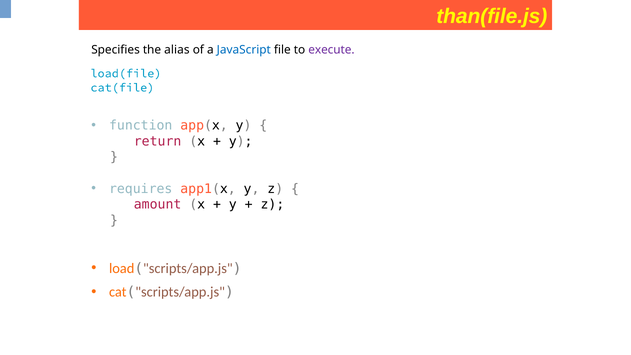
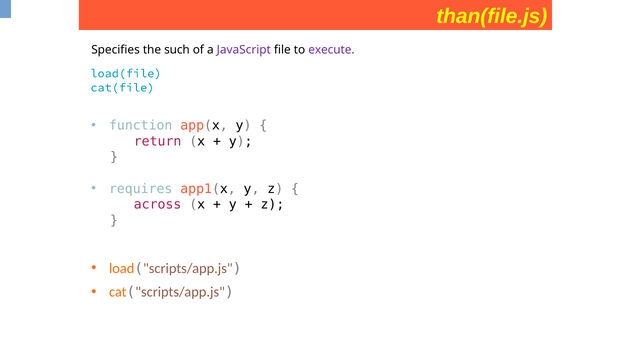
alias: alias -> such (177, 50)
JavaScript colour: blue -> purple (244, 50)
amount: amount -> across (158, 204)
